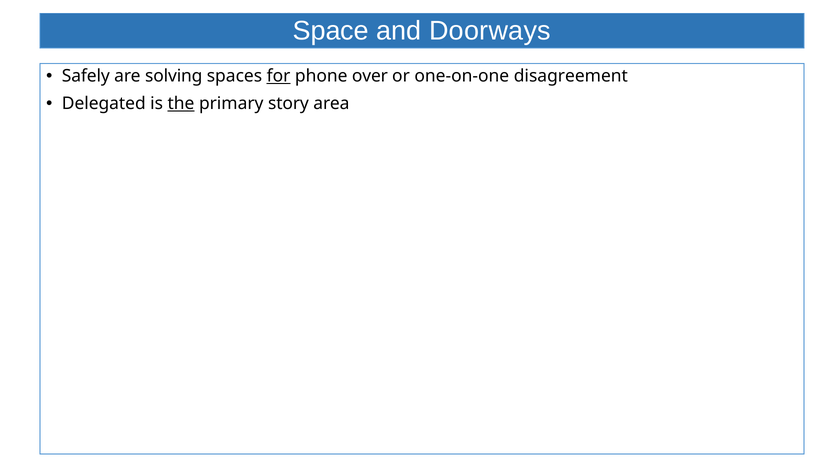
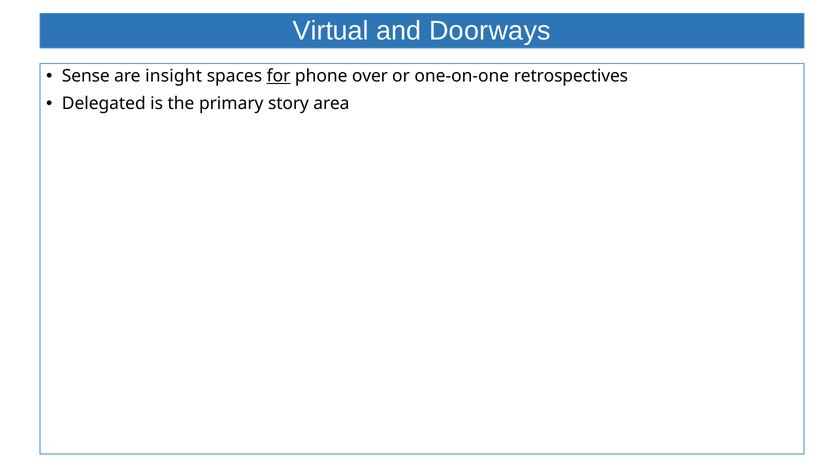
Space: Space -> Virtual (331, 31)
Safely: Safely -> Sense (86, 76)
solving: solving -> insight (174, 76)
disagreement: disagreement -> retrospectives (571, 76)
the underline: present -> none (181, 103)
